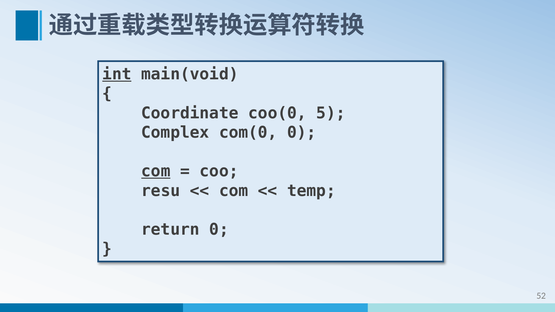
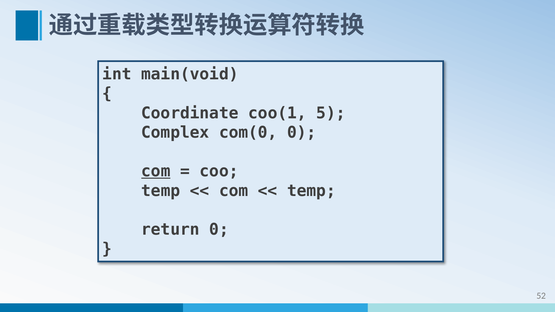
int underline: present -> none (117, 74)
coo(0: coo(0 -> coo(1 (277, 113)
resu: resu -> temp (161, 191)
